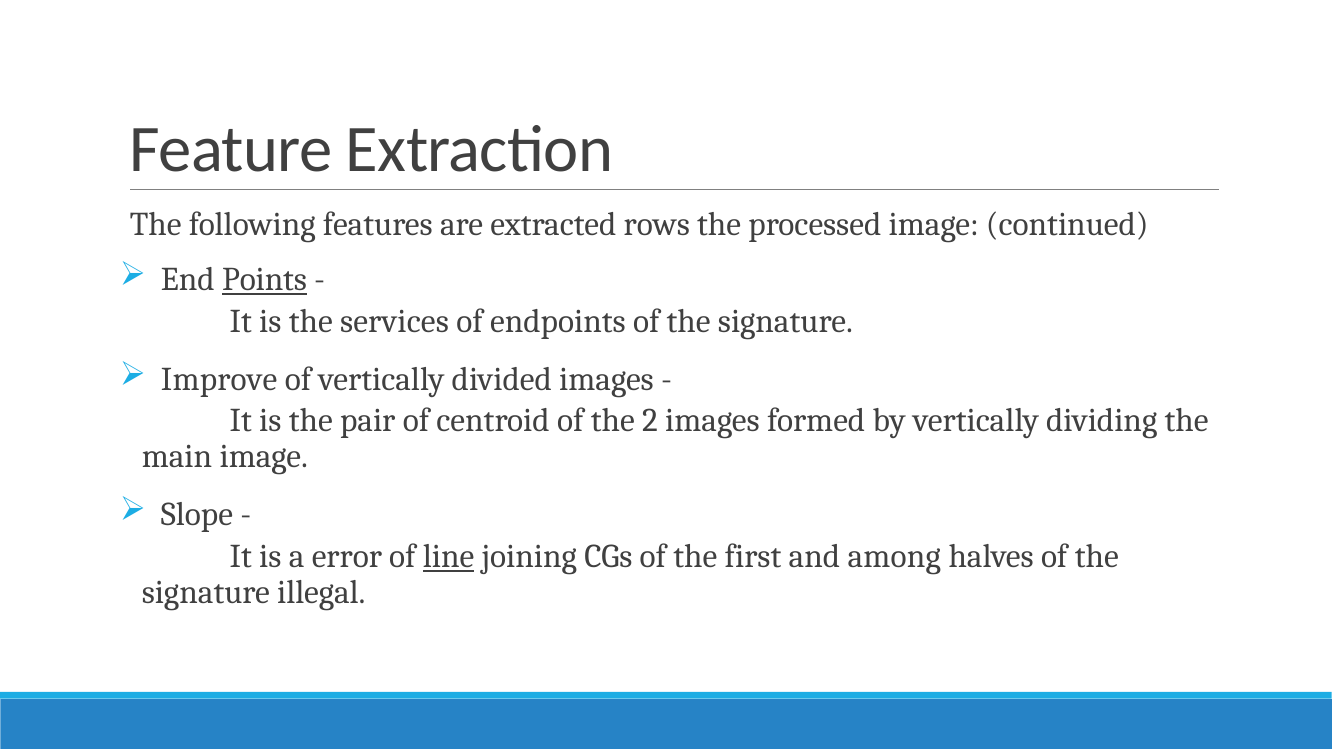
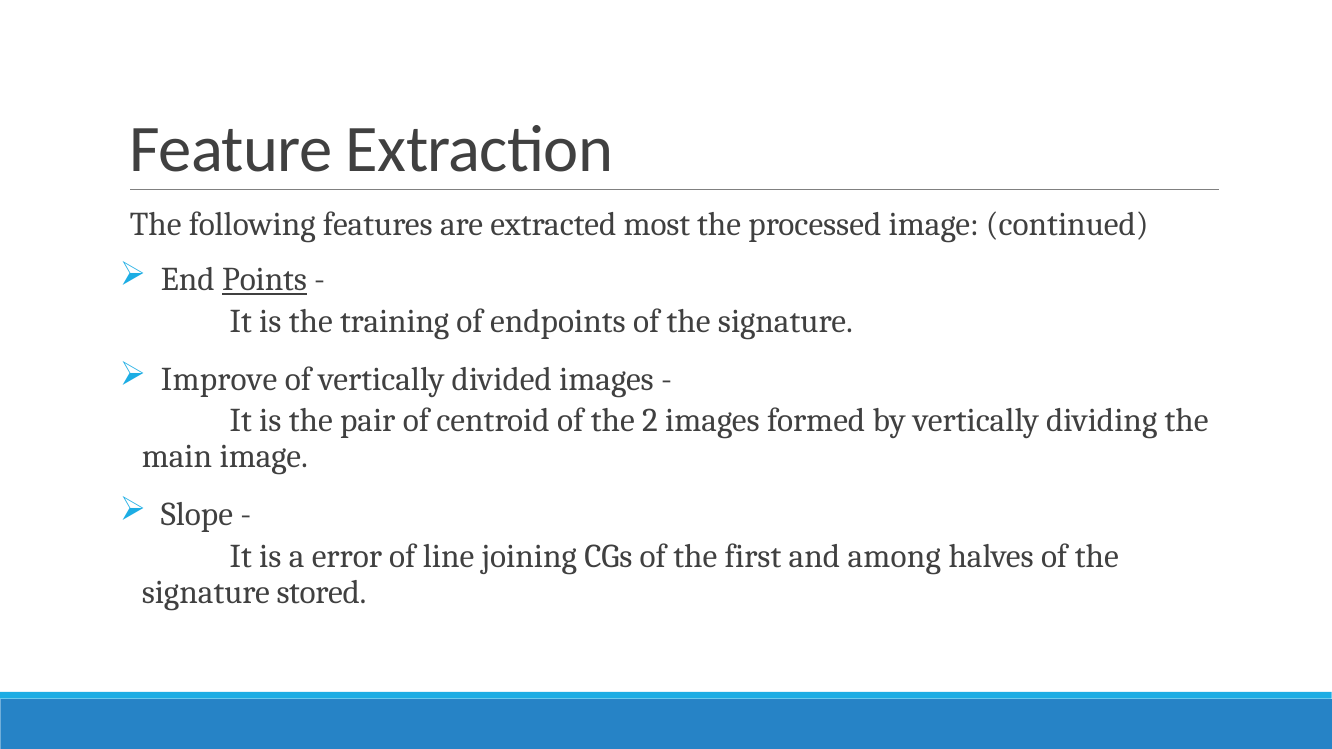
rows: rows -> most (657, 224)
services: services -> training (395, 321)
line underline: present -> none (449, 557)
illegal: illegal -> stored (321, 593)
